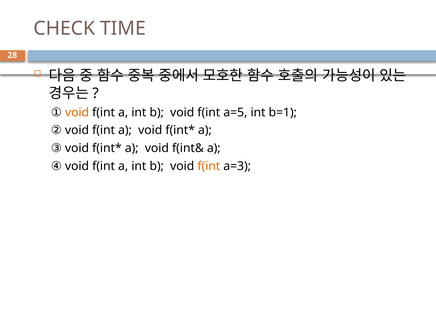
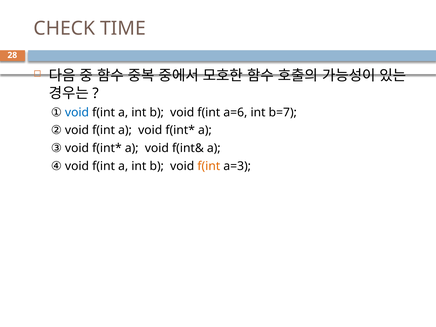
void colour: orange -> blue (77, 112)
a=5: a=5 -> a=6 (235, 112)
b=1: b=1 -> b=7 (283, 112)
